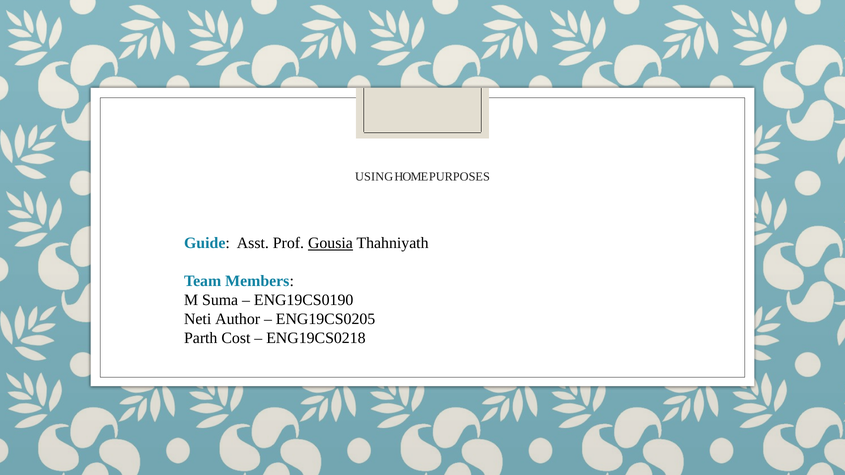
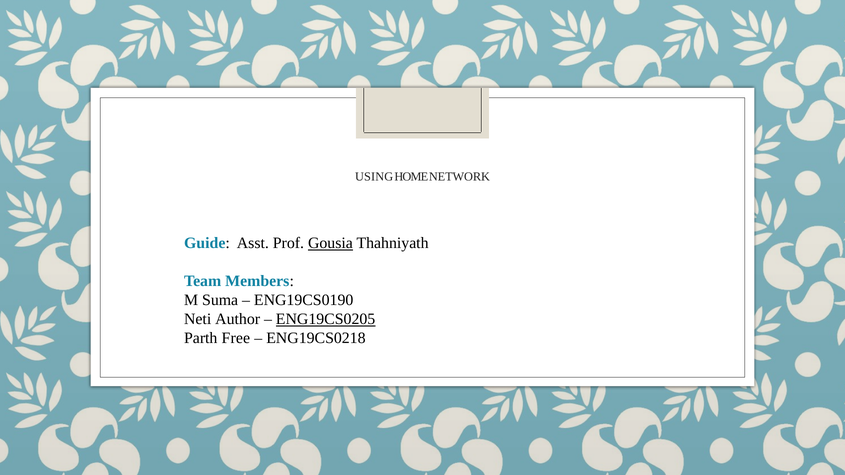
PURPOSES: PURPOSES -> NETWORK (459, 177)
ENG19CS0205 underline: none -> present (326, 319)
Cost: Cost -> Free (236, 338)
